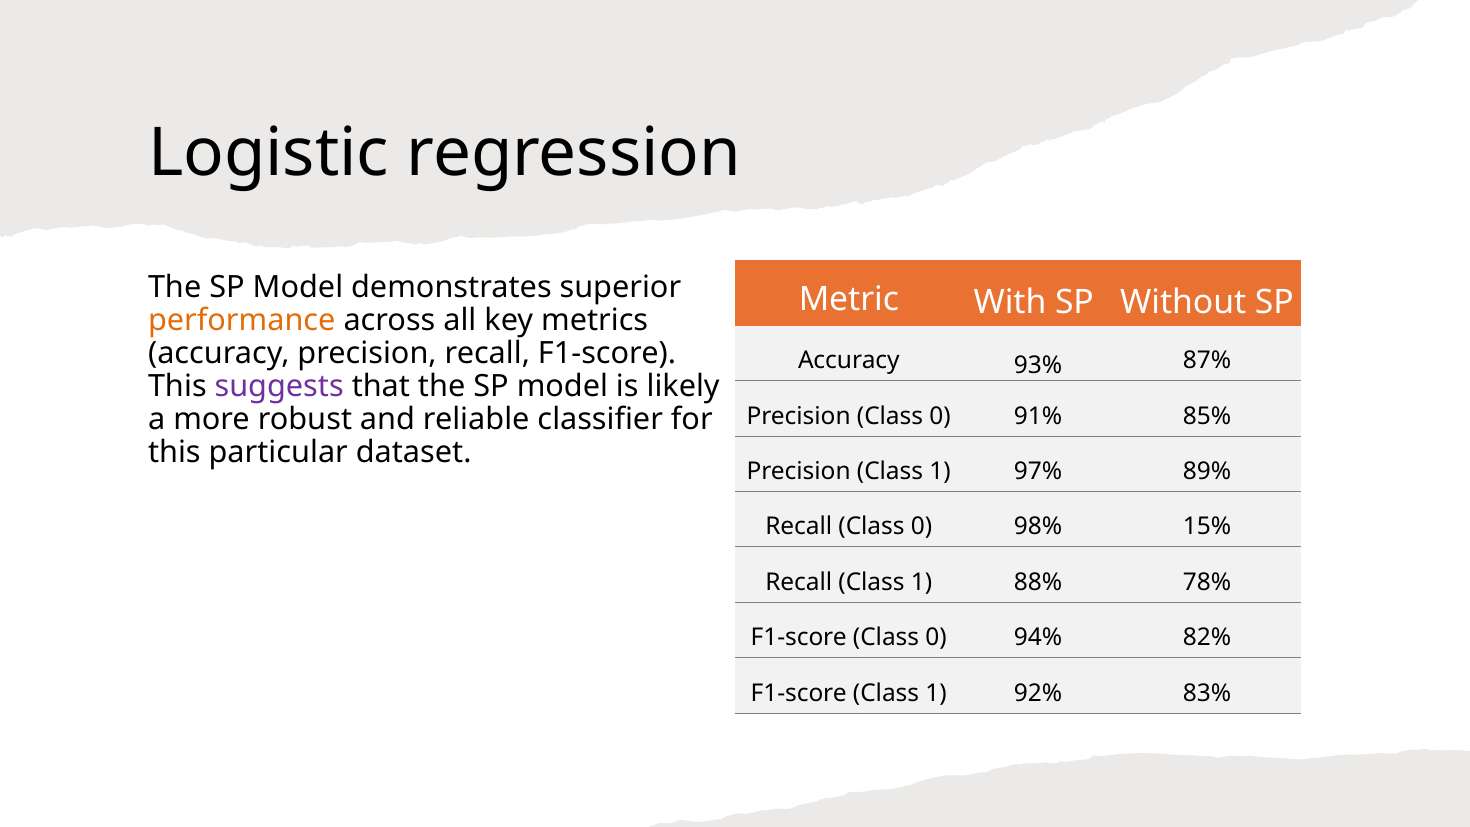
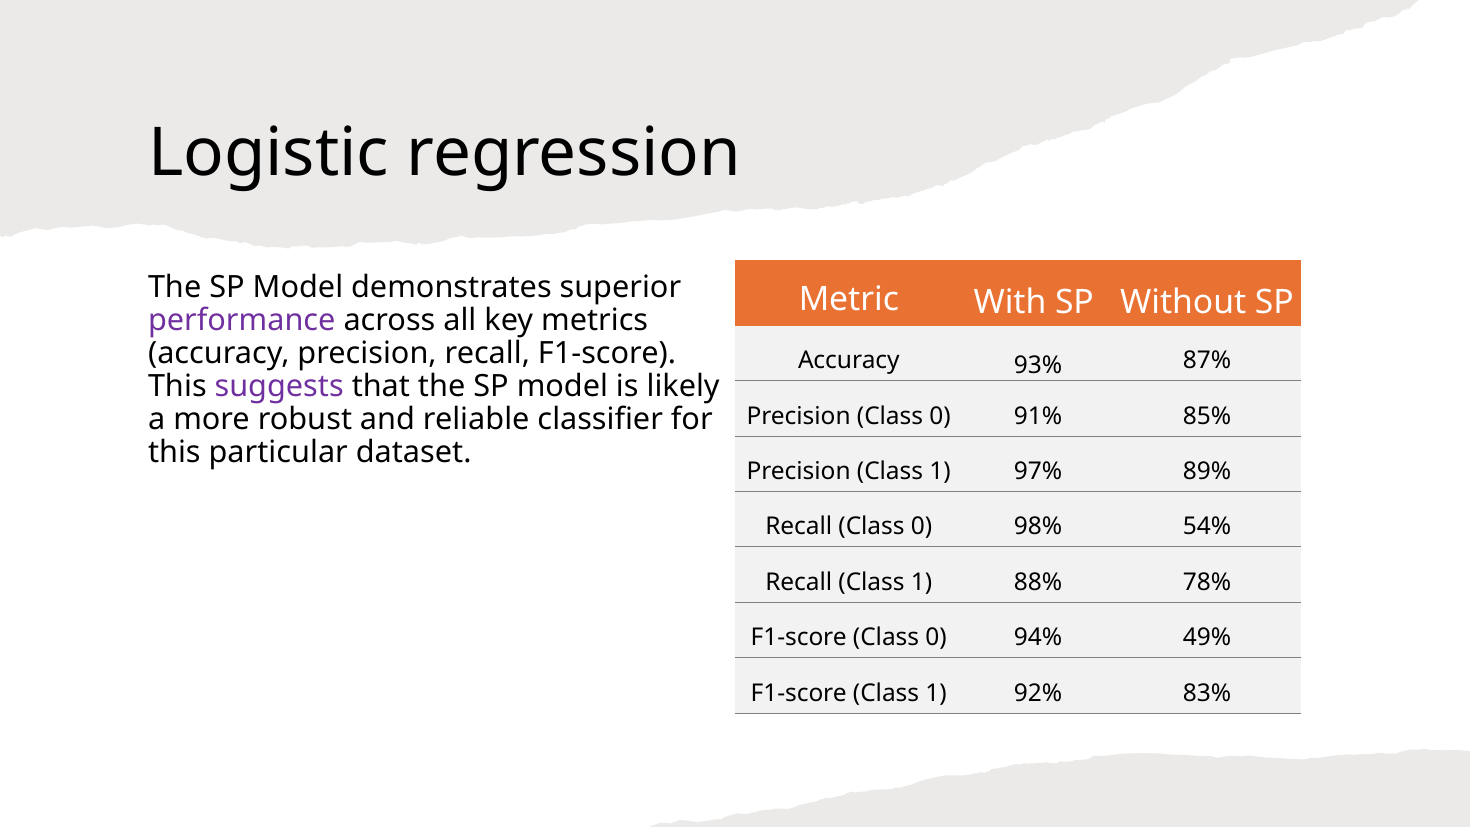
performance colour: orange -> purple (242, 320)
15%: 15% -> 54% (1207, 527)
82%: 82% -> 49% (1207, 637)
